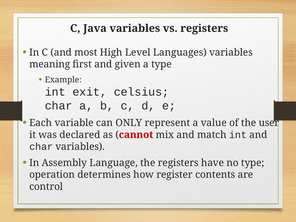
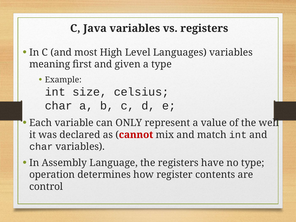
exit: exit -> size (90, 92)
user: user -> well (269, 123)
